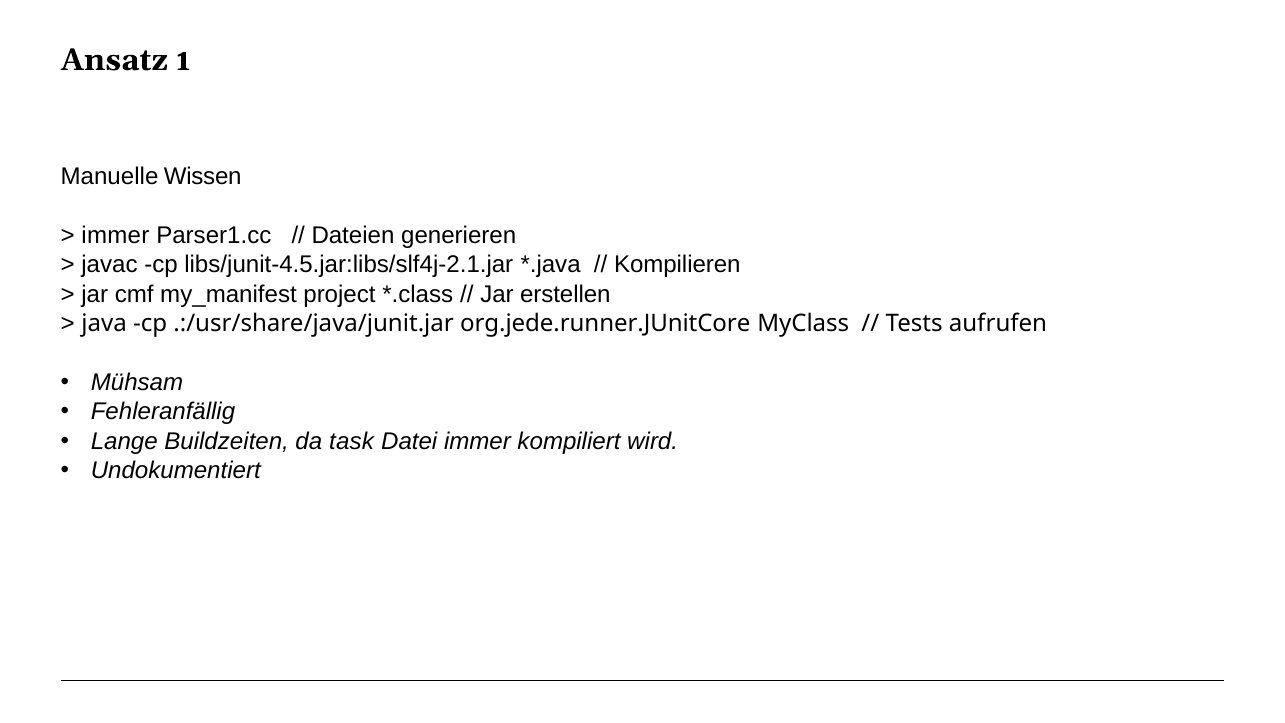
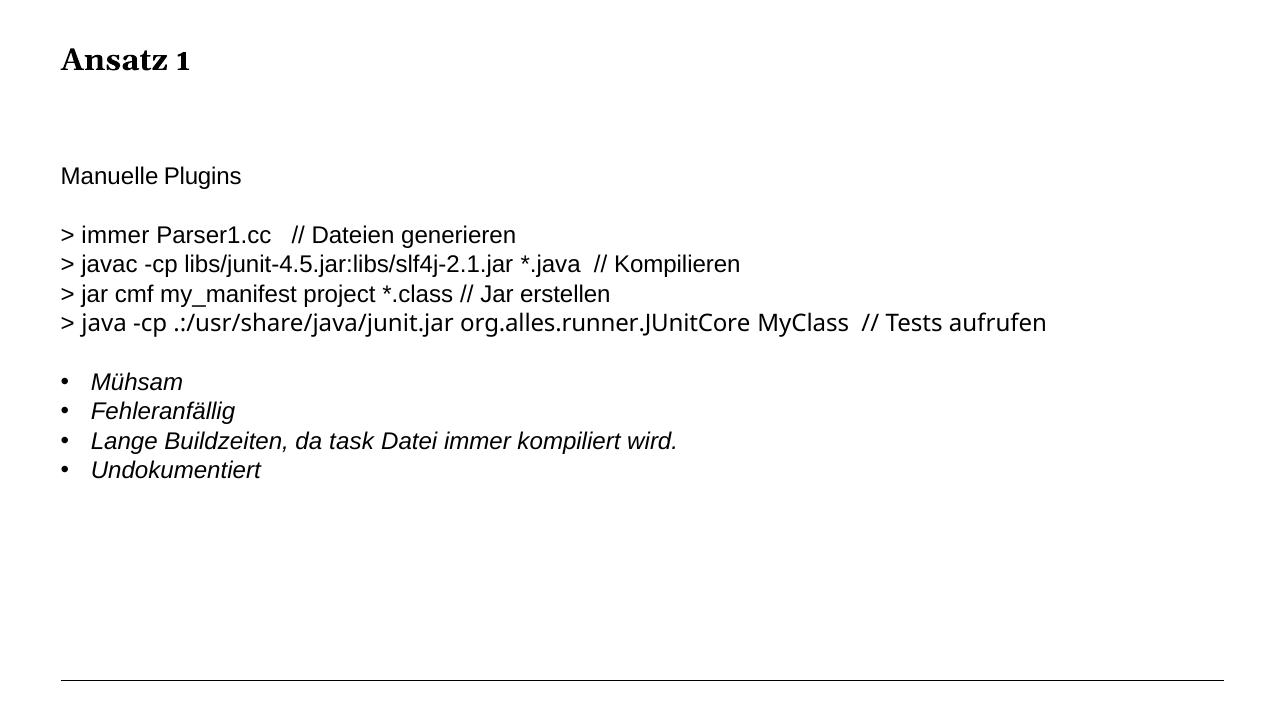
Wissen: Wissen -> Plugins (203, 176)
org.jede.runner.JUnitCore: org.jede.runner.JUnitCore -> org.alles.runner.JUnitCore (605, 324)
